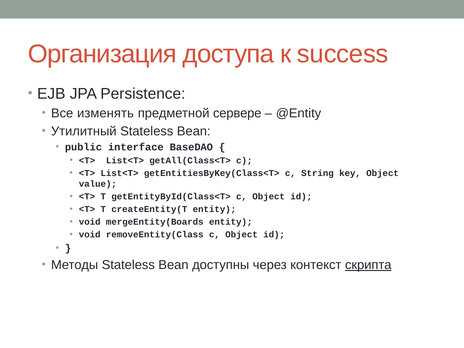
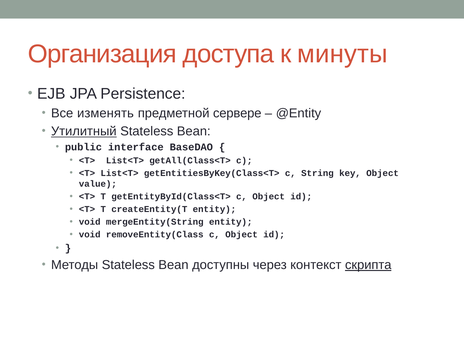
success: success -> минуты (343, 54)
Утилитный underline: none -> present (84, 131)
mergeEntity(Boards: mergeEntity(Boards -> mergeEntity(String (155, 222)
